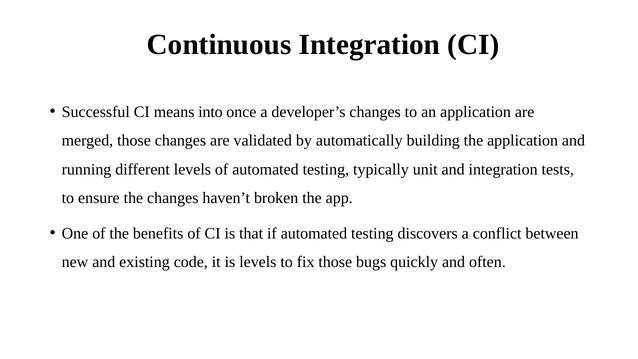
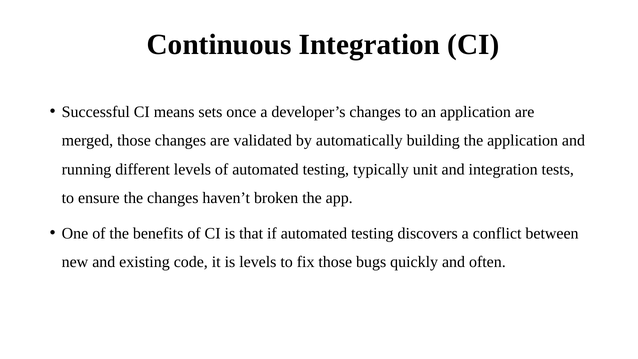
into: into -> sets (210, 112)
